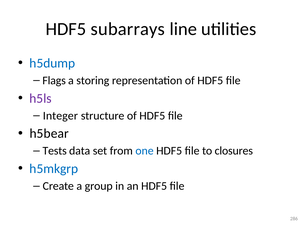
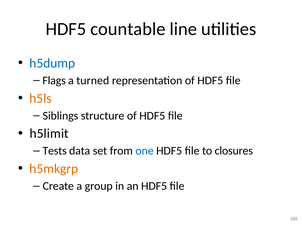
subarrays: subarrays -> countable (128, 29)
storing: storing -> turned (93, 81)
h5ls colour: purple -> orange (41, 99)
Integer: Integer -> Siblings (60, 116)
h5bear: h5bear -> h5limit (49, 134)
h5mkgrp colour: blue -> orange (54, 169)
